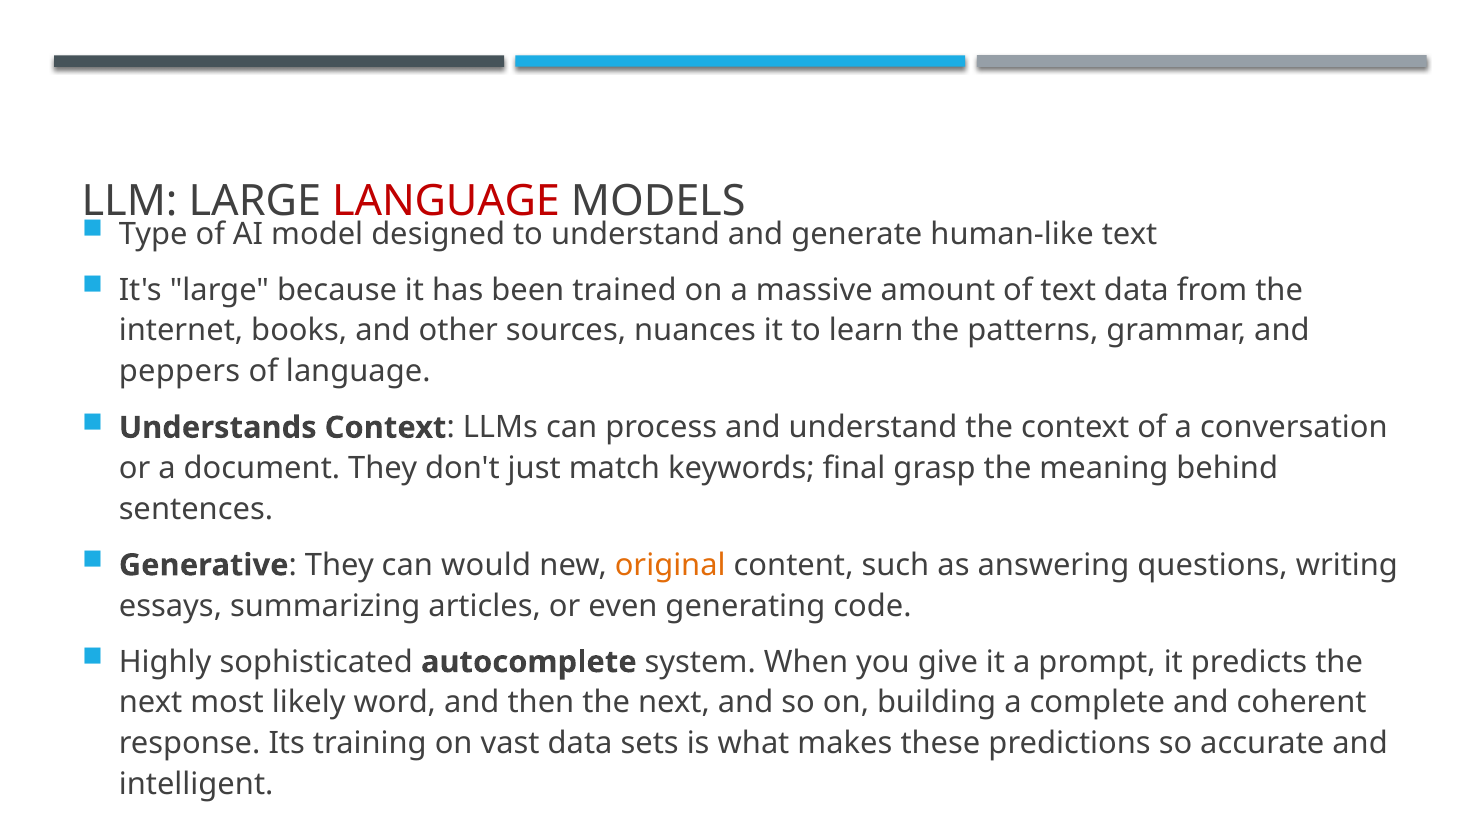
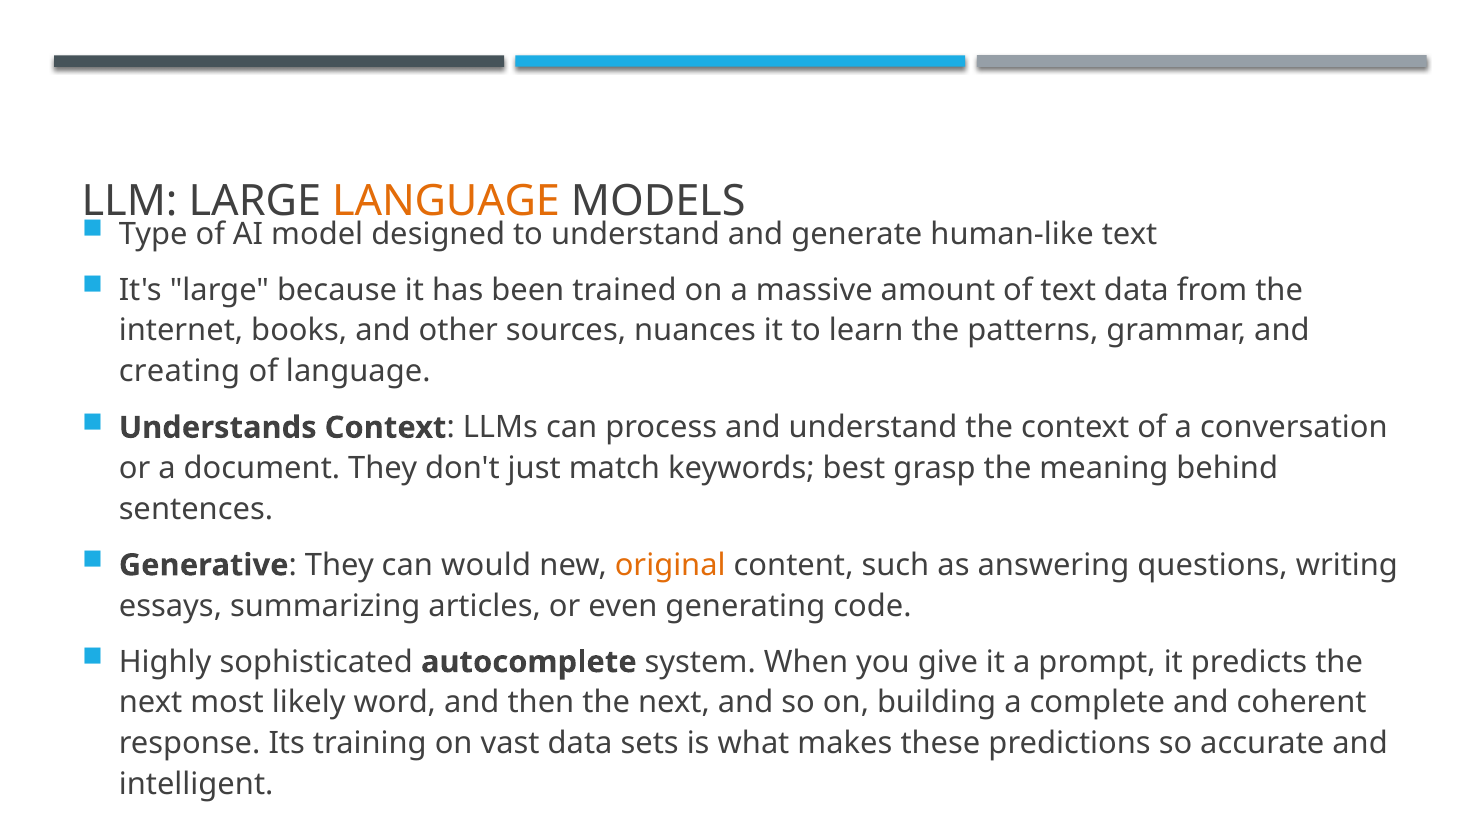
LANGUAGE colour: red -> orange (446, 201)
peppers: peppers -> creating (180, 371)
final: final -> best (854, 468)
